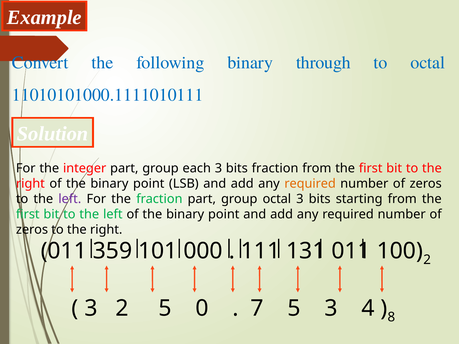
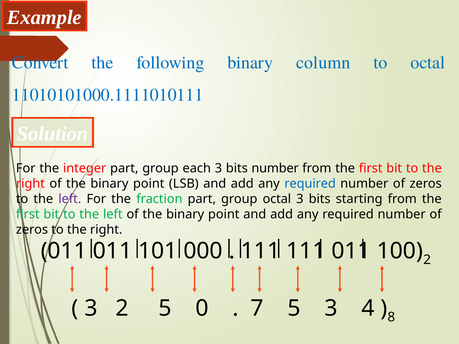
through: through -> column (323, 63)
bits fraction: fraction -> number (275, 168)
required colour: orange -> blue (310, 184)
011 359: 359 -> 011 (113, 251)
111 131: 131 -> 111 (306, 251)
